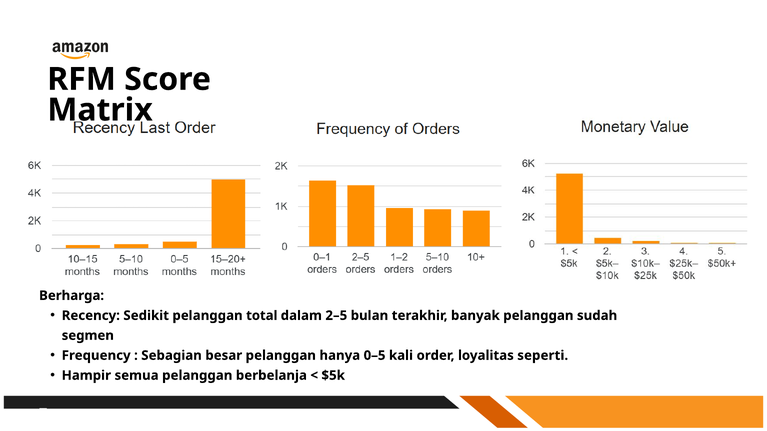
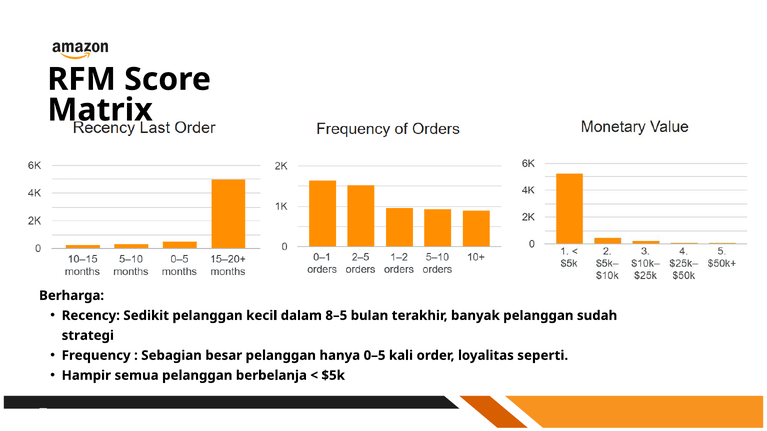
total: total -> kecil (262, 316)
2–5: 2–5 -> 8–5 (336, 316)
segmen: segmen -> strategi (88, 336)
